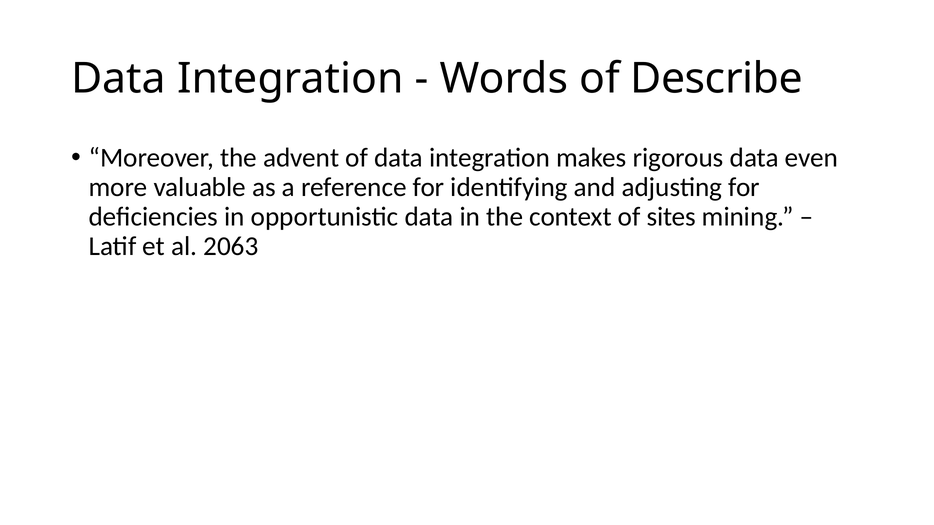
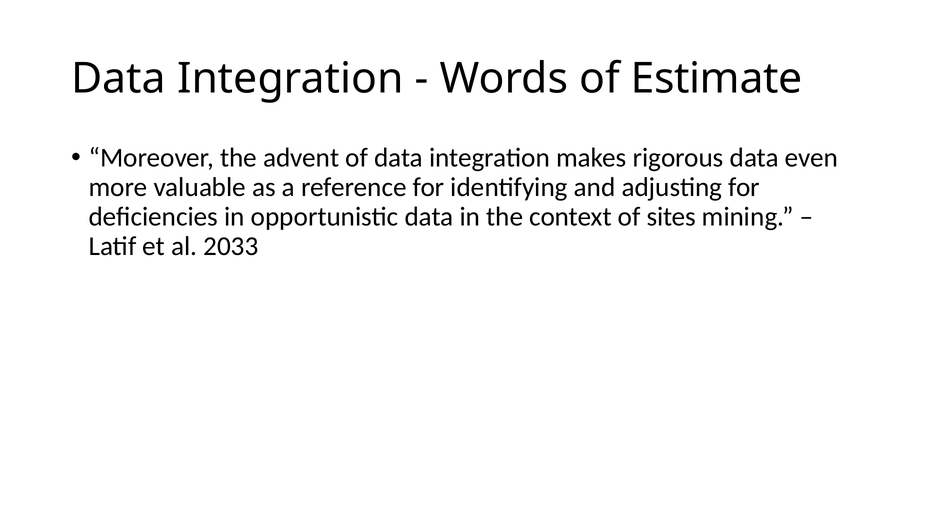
Describe: Describe -> Estimate (717, 78)
2063: 2063 -> 2033 (231, 246)
